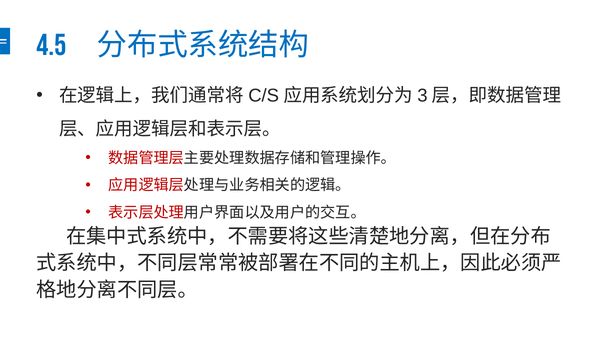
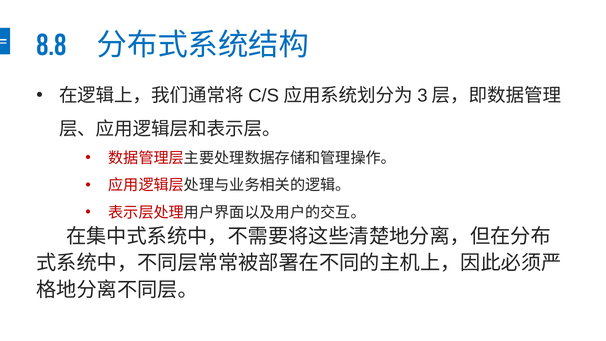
4.5: 4.5 -> 8.8 (51, 45)
